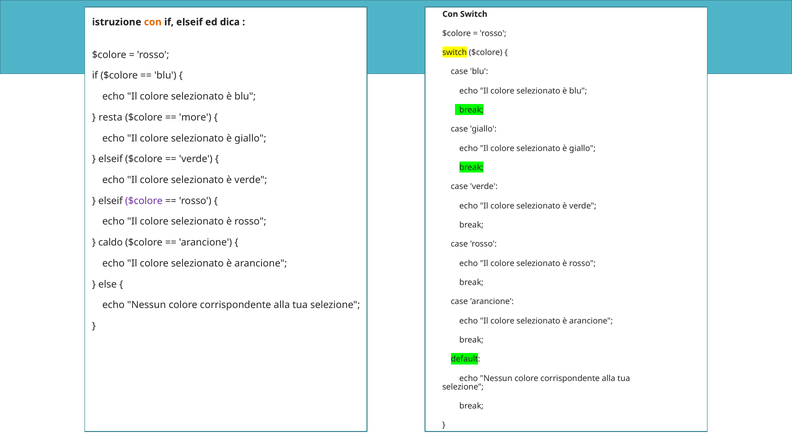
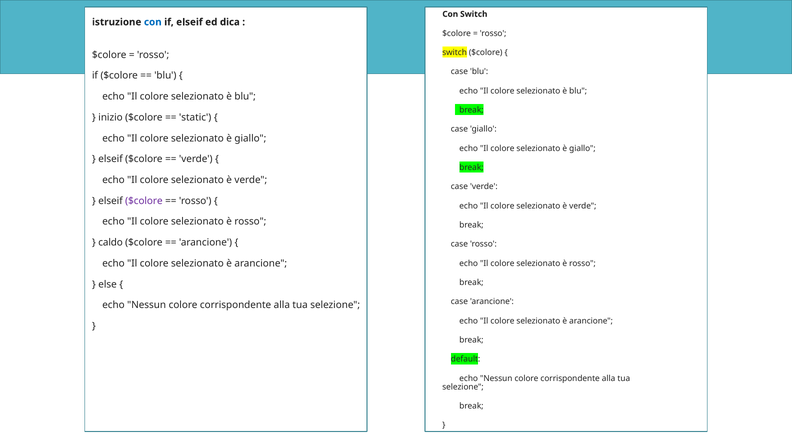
con colour: orange -> blue (153, 22)
resta: resta -> inizio (111, 117)
more: more -> static (195, 117)
